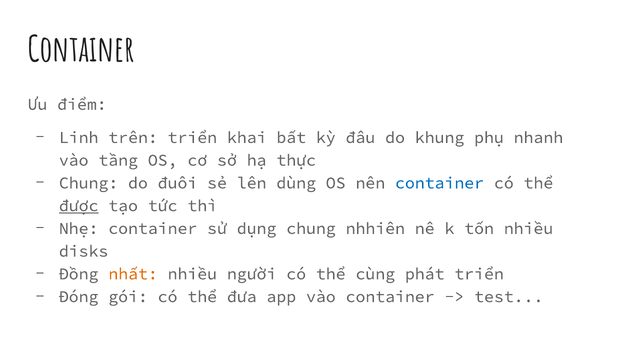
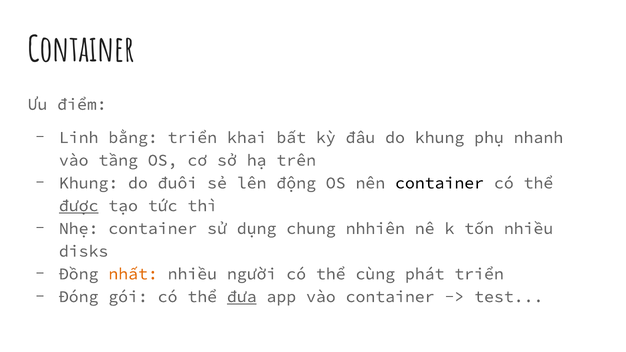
trên: trên -> bằng (133, 138)
thực: thực -> trên (296, 160)
Chung: Chung -> Khung (89, 183)
dùng: dùng -> động (296, 183)
container colour: blue -> black (440, 183)
đưa underline: none -> present (242, 297)
